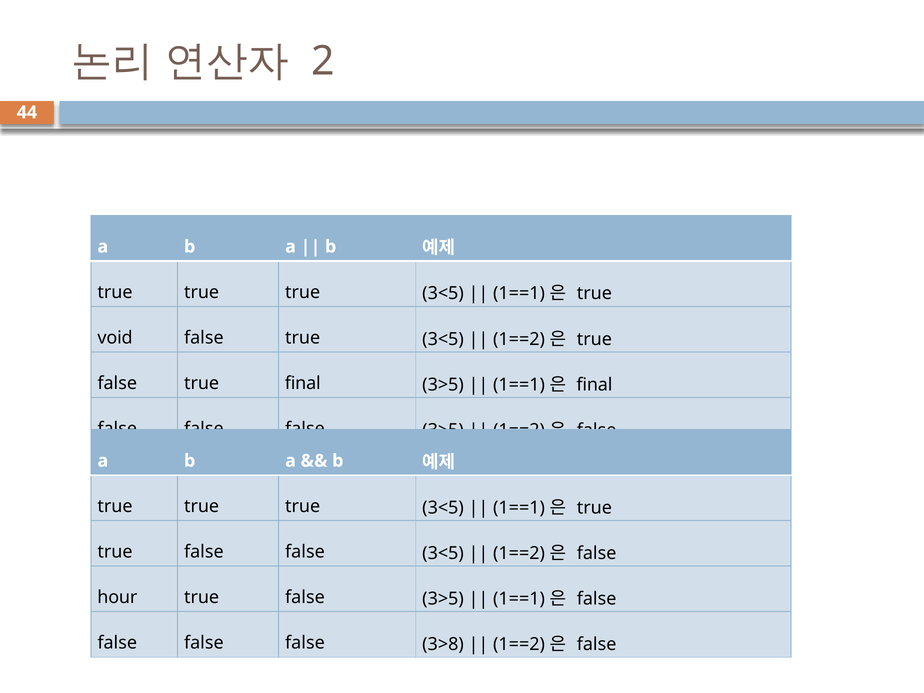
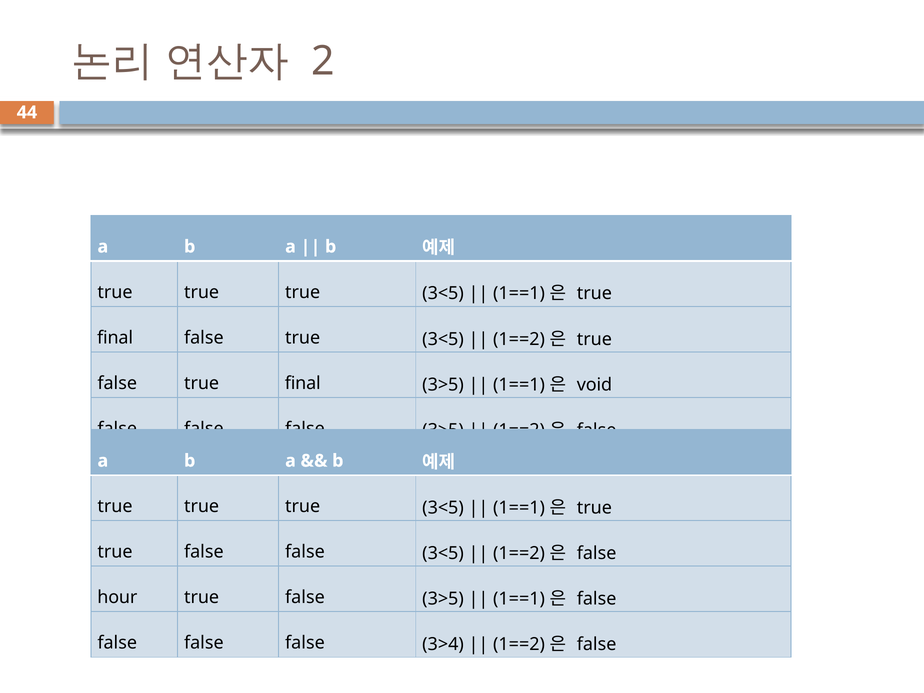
void: void -> final (115, 338)
final: final -> void (594, 385)
3>8: 3>8 -> 3>4 (443, 644)
